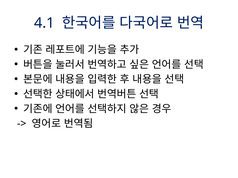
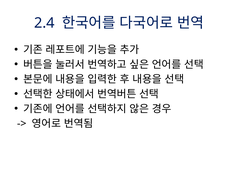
4.1: 4.1 -> 2.4 (44, 23)
